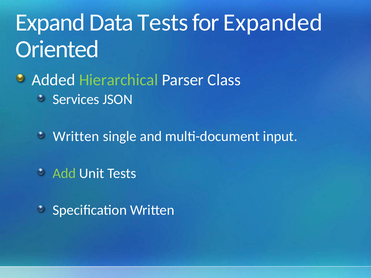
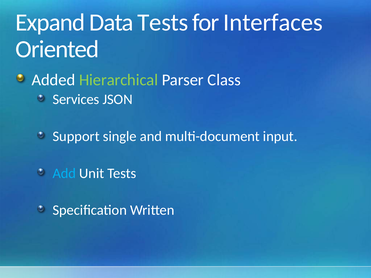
Expanded: Expanded -> Interfaces (273, 23)
Written: Written -> Support (76, 136)
Add colour: light green -> light blue (64, 173)
